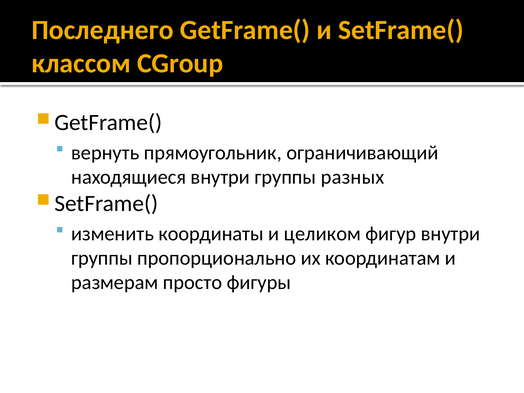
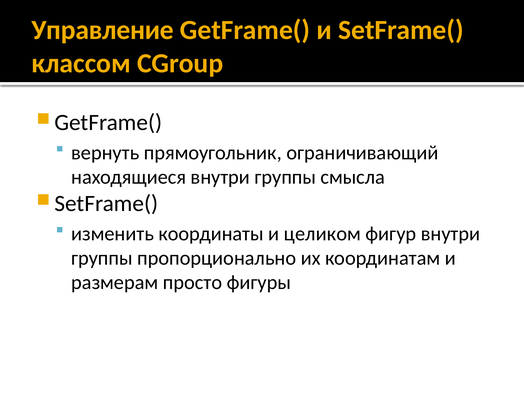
Последнего: Последнего -> Управление (103, 30)
разных: разных -> смысла (353, 177)
